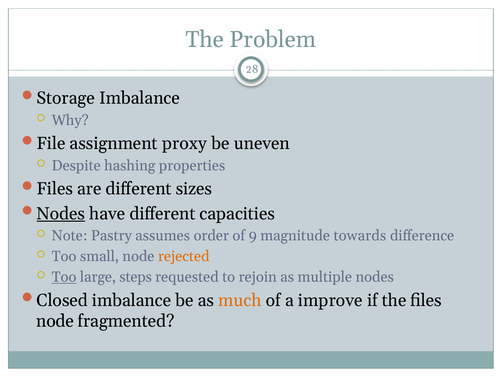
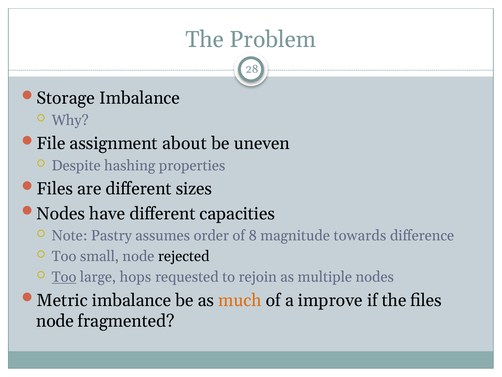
proxy: proxy -> about (184, 143)
Nodes underline: present -> none (61, 213)
9: 9 -> 8 (253, 235)
rejected colour: orange -> black (184, 256)
steps: steps -> hops (135, 277)
Closed: Closed -> Metric (62, 300)
